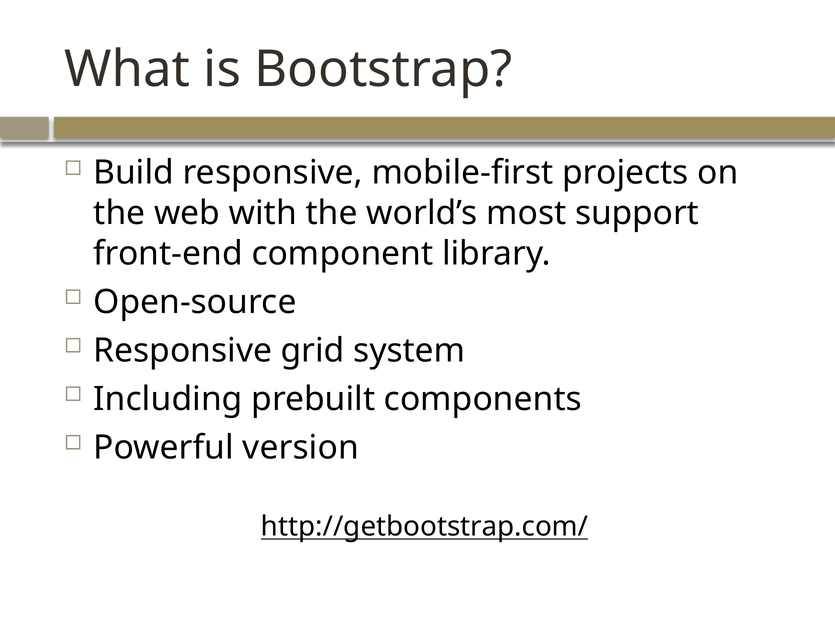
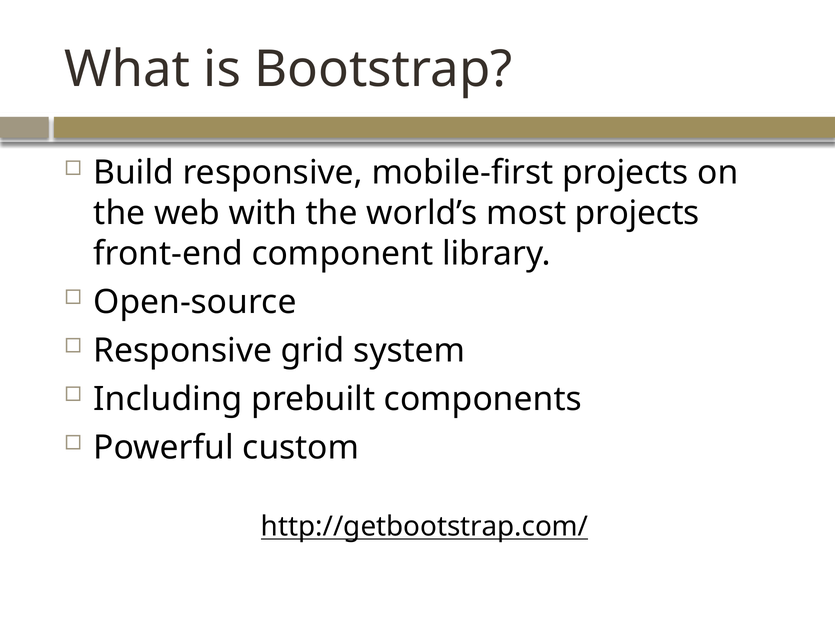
most support: support -> projects (637, 213)
version: version -> custom (301, 448)
